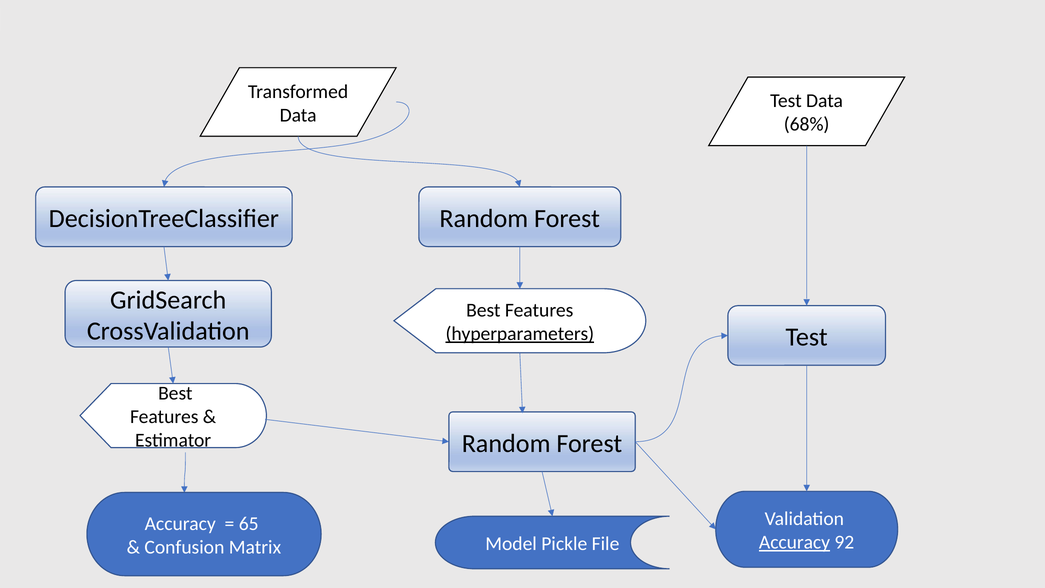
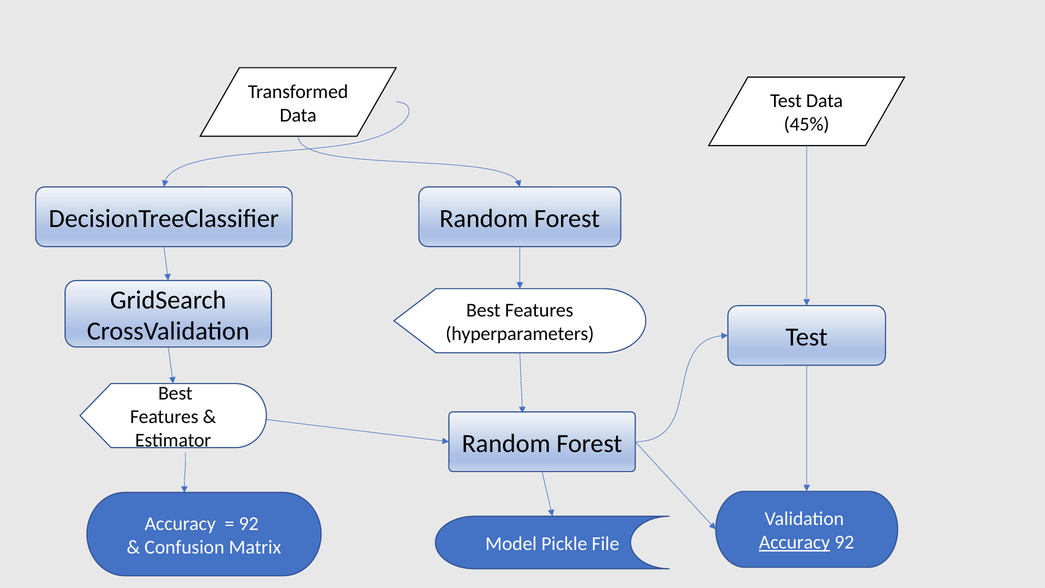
68%: 68% -> 45% (807, 124)
hyperparameters underline: present -> none (520, 334)
65: 65 -> 92 (249, 523)
